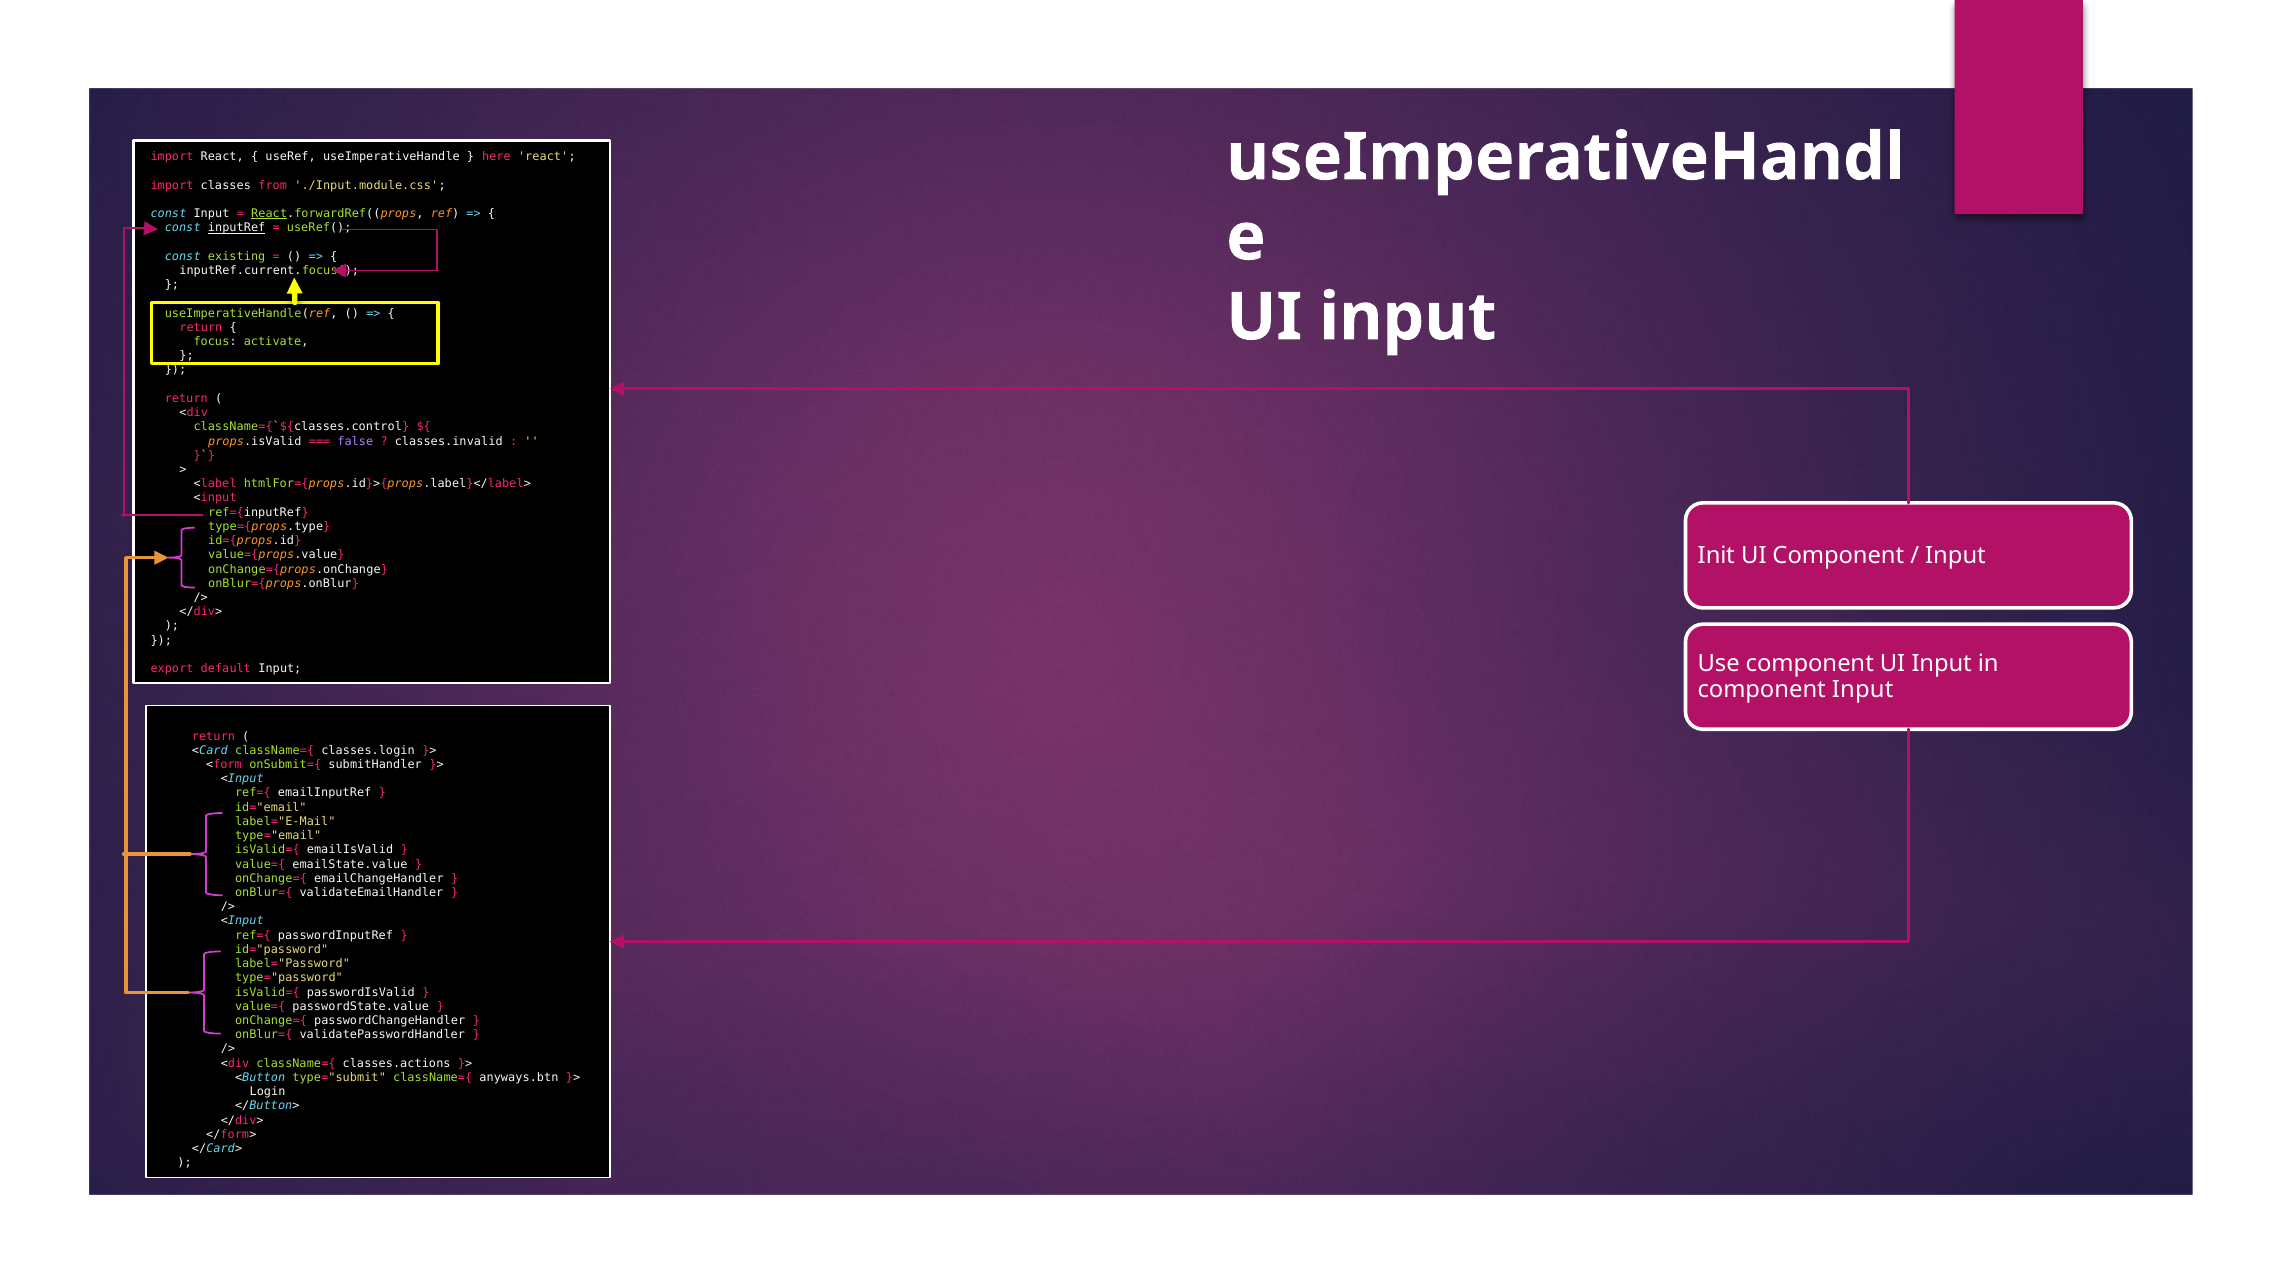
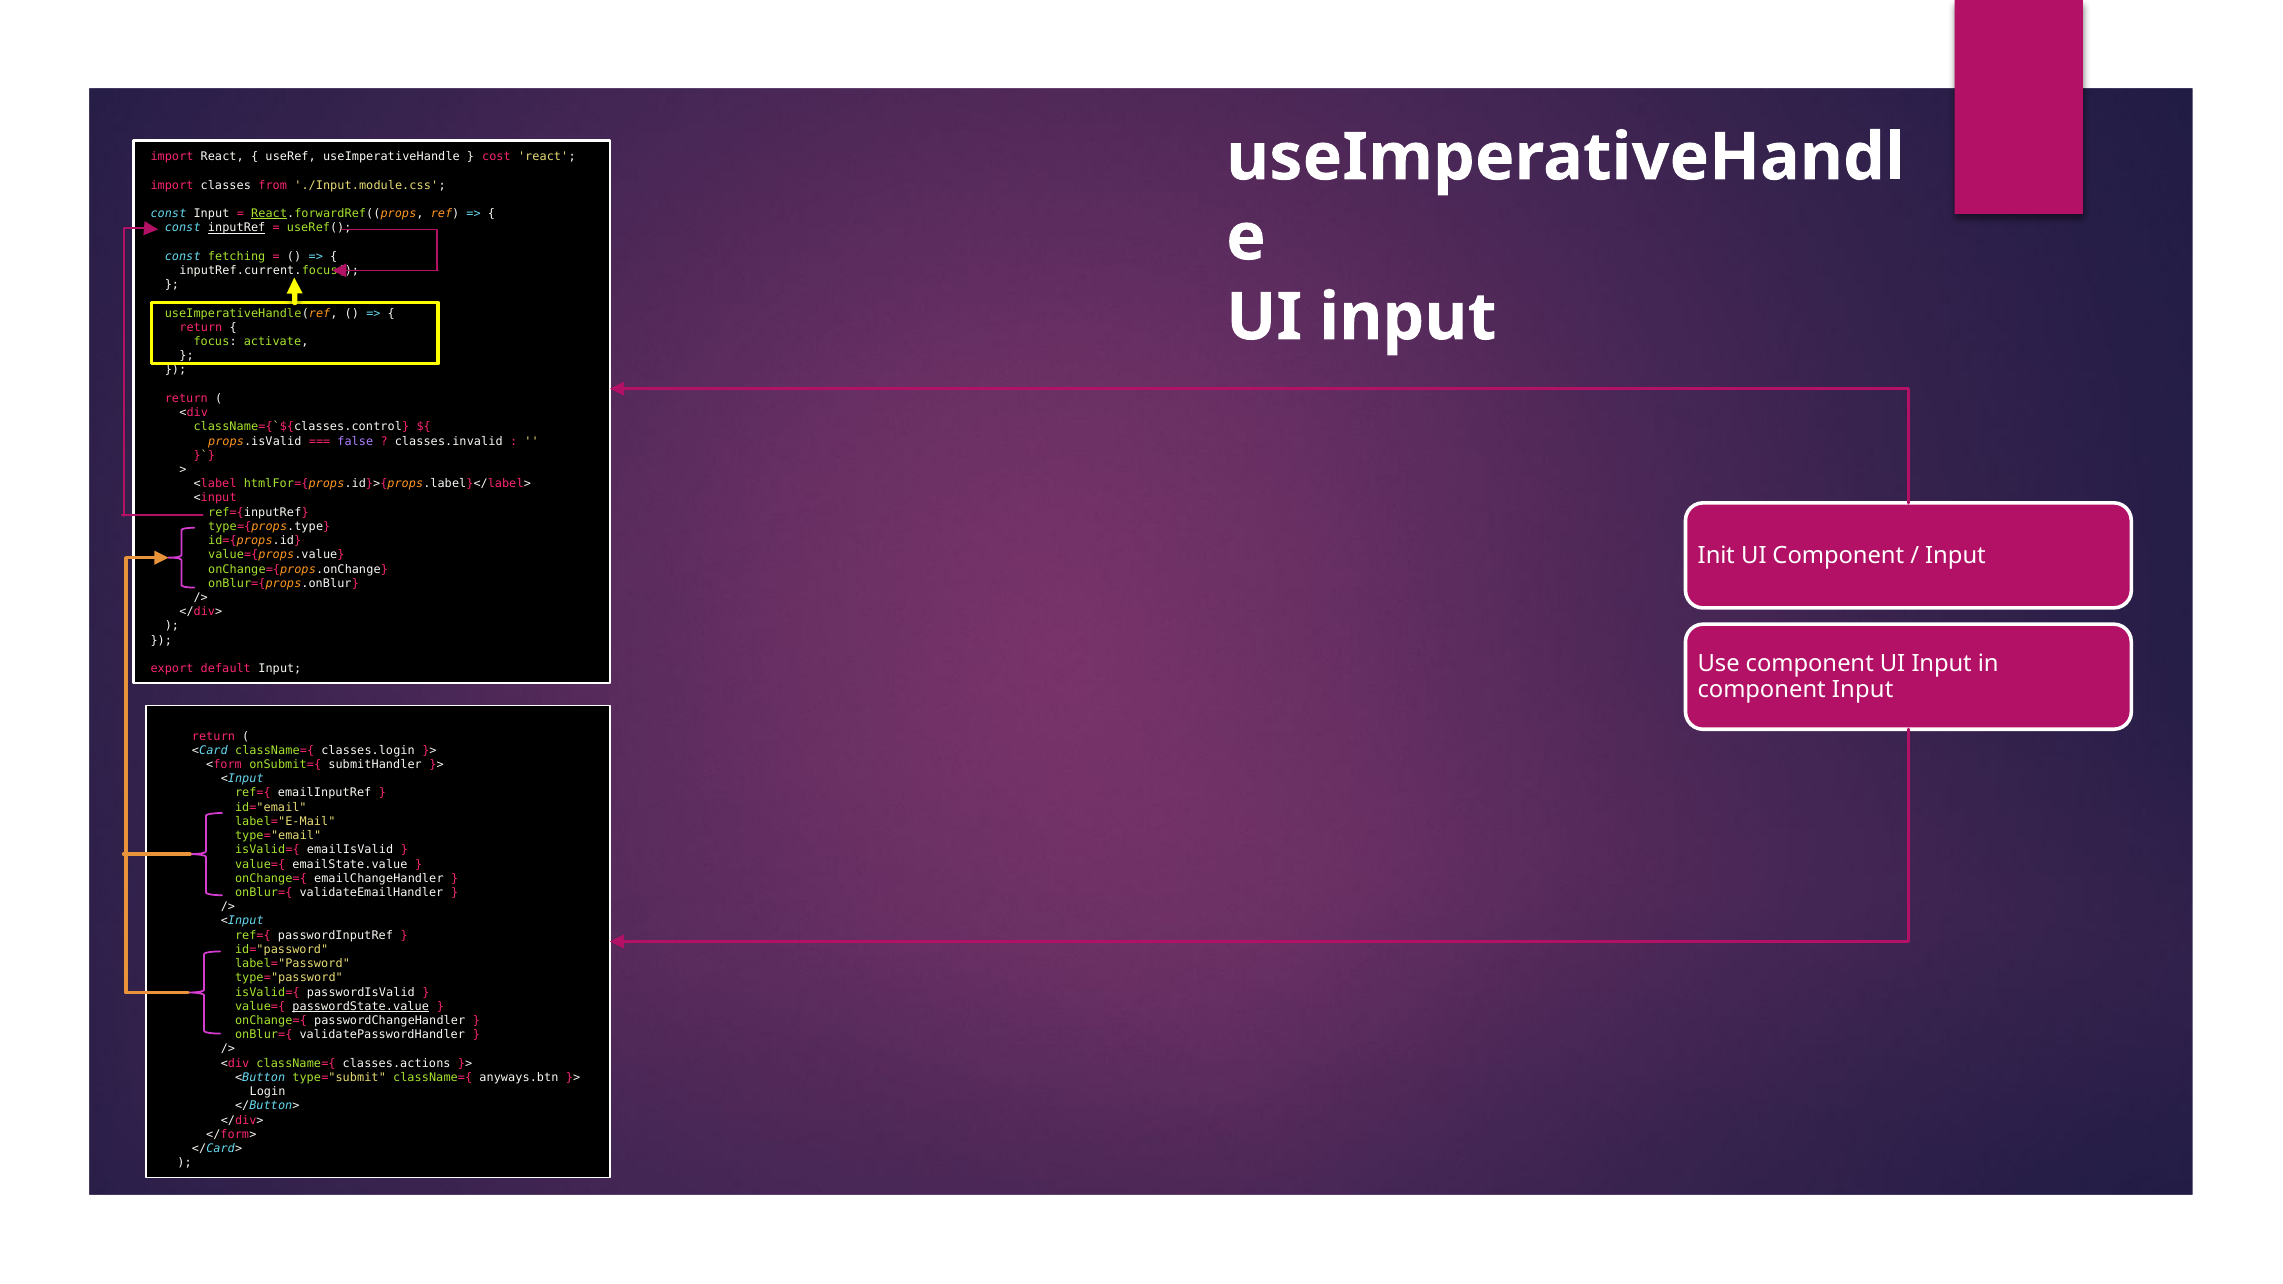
here: here -> cost (496, 157)
existing: existing -> fetching (237, 256)
passwordState.value underline: none -> present (361, 1007)
